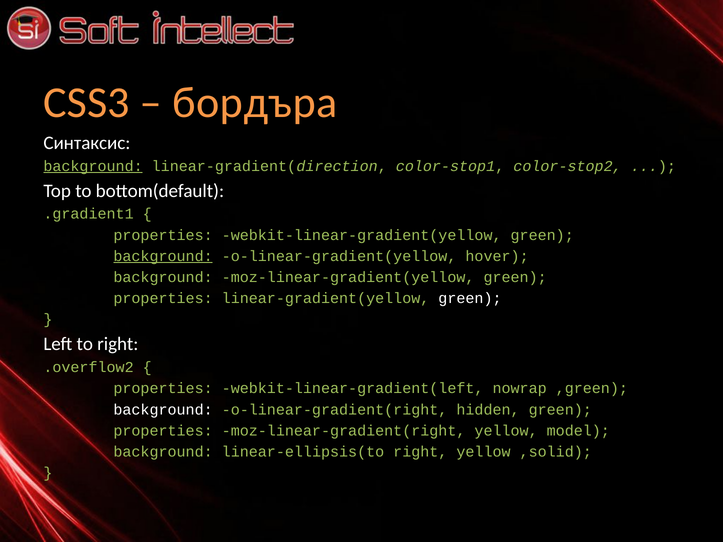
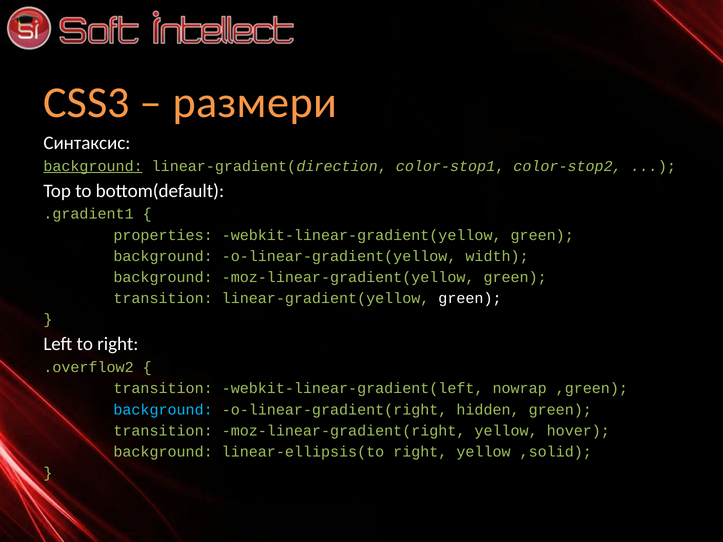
бордъра: бордъра -> размери (255, 102)
background underline: present -> none (163, 256)
hover: hover -> width (497, 256)
properties: properties -> transition (163, 298)
properties: properties -> transition (163, 389)
background colour: white -> light blue (163, 410)
properties: properties -> transition (163, 431)
model: model -> hover (578, 431)
